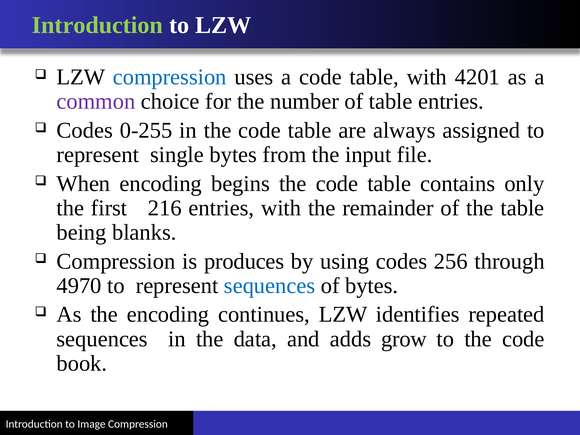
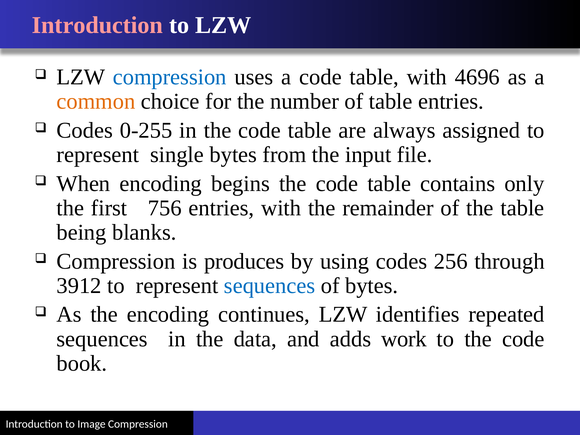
Introduction colour: light green -> pink (97, 25)
4201: 4201 -> 4696 (477, 77)
common colour: purple -> orange (96, 102)
216: 216 -> 756 (165, 208)
4970: 4970 -> 3912 (79, 286)
grow: grow -> work (404, 339)
